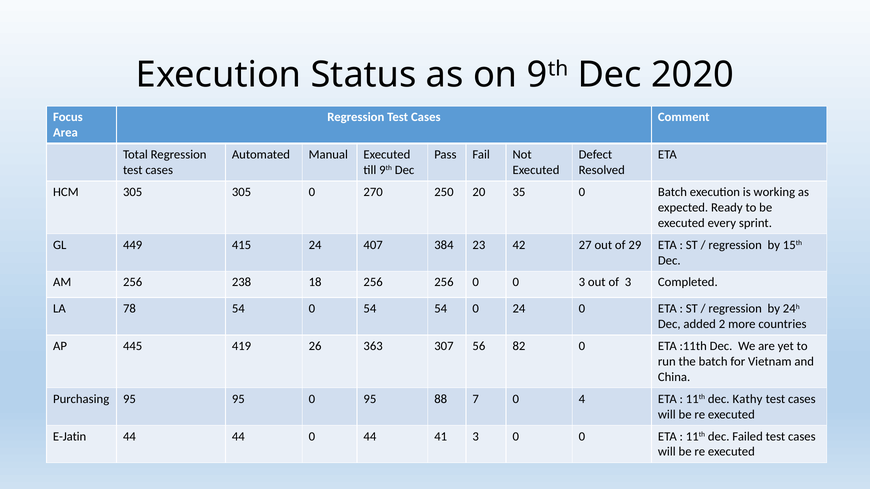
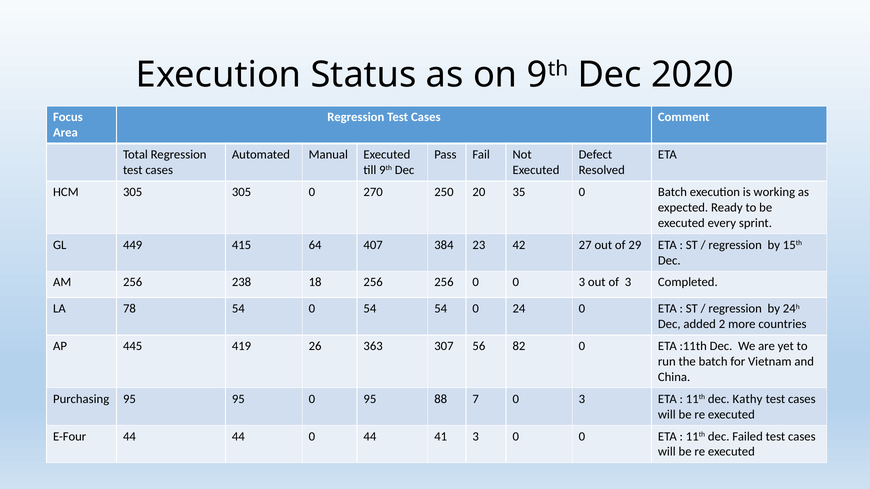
415 24: 24 -> 64 (315, 245)
7 0 4: 4 -> 3 (582, 399)
E-Jatin: E-Jatin -> E-Four (70, 437)
